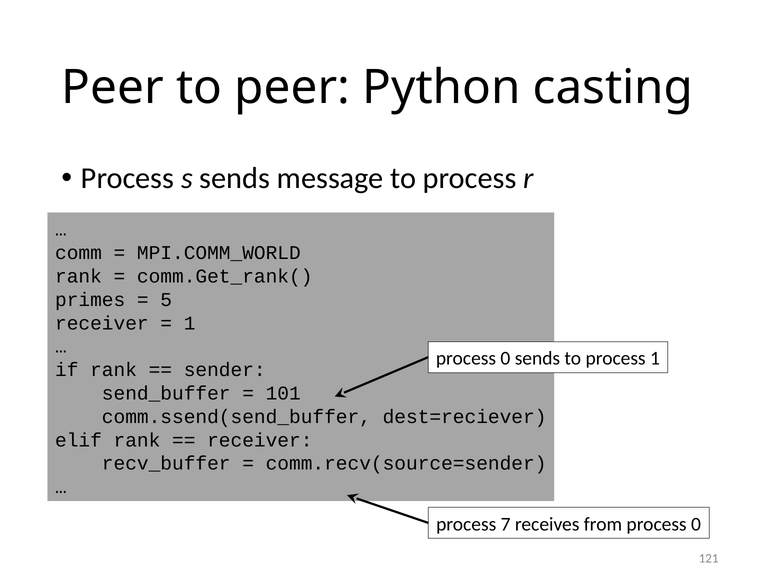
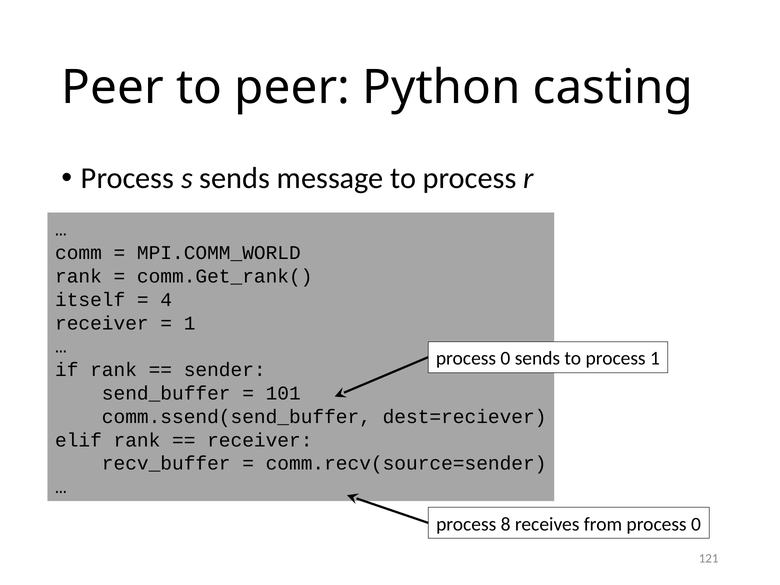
primes: primes -> itself (90, 300)
5: 5 -> 4 (166, 300)
7: 7 -> 8 (506, 524)
